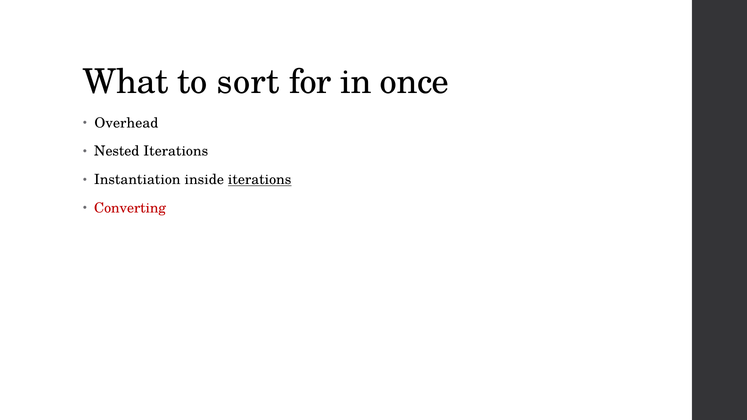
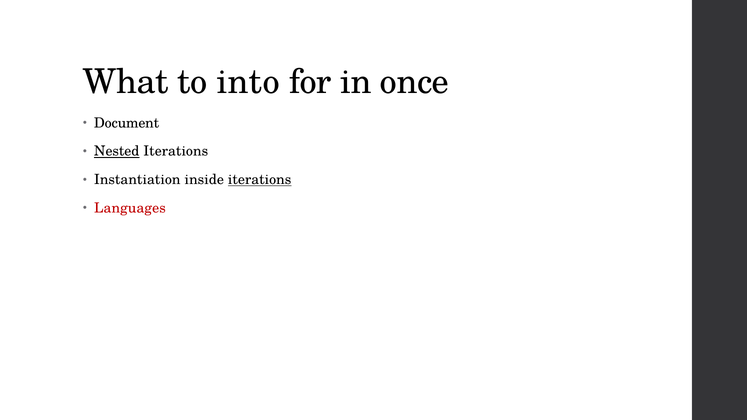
sort: sort -> into (248, 82)
Overhead: Overhead -> Document (127, 123)
Nested underline: none -> present (117, 151)
Converting: Converting -> Languages (130, 208)
